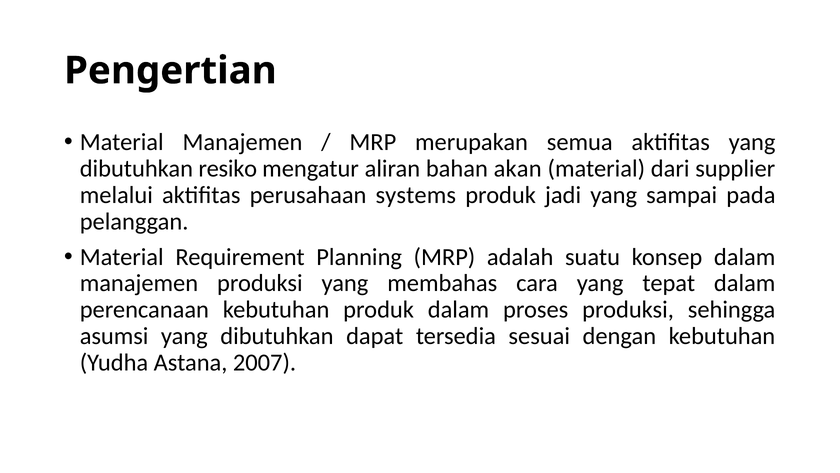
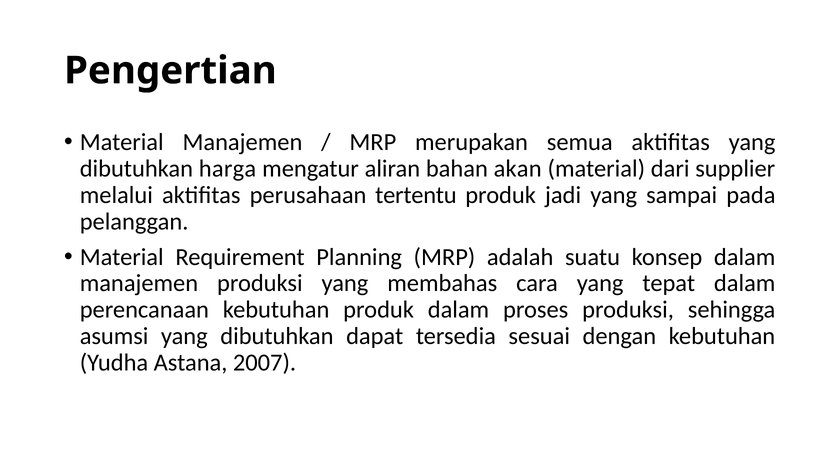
resiko: resiko -> harga (227, 168)
systems: systems -> tertentu (416, 195)
